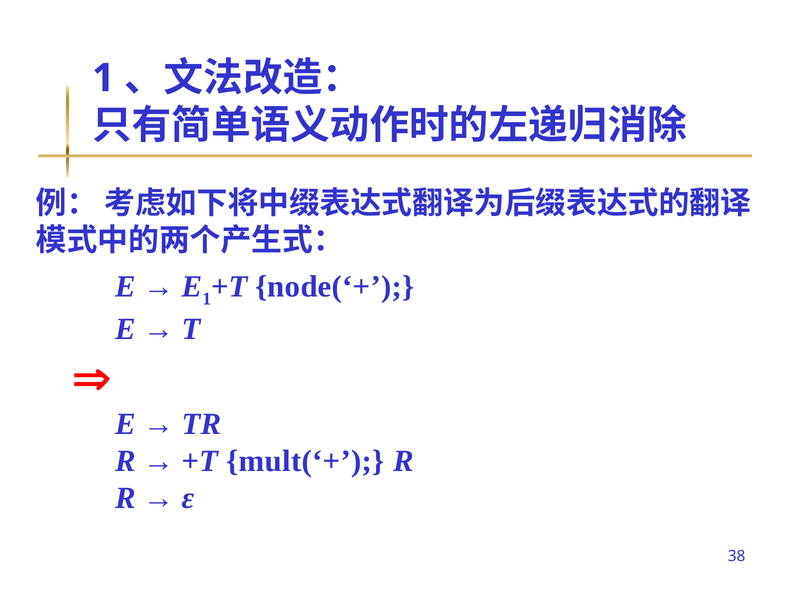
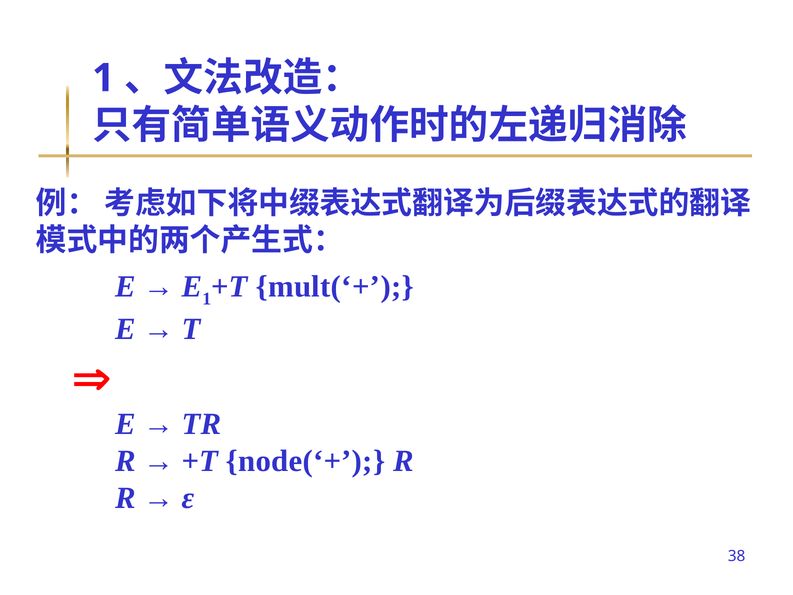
node(‘+: node(‘+ -> mult(‘+ (335, 287)
mult(‘+: mult(‘+ -> node(‘+ (305, 461)
